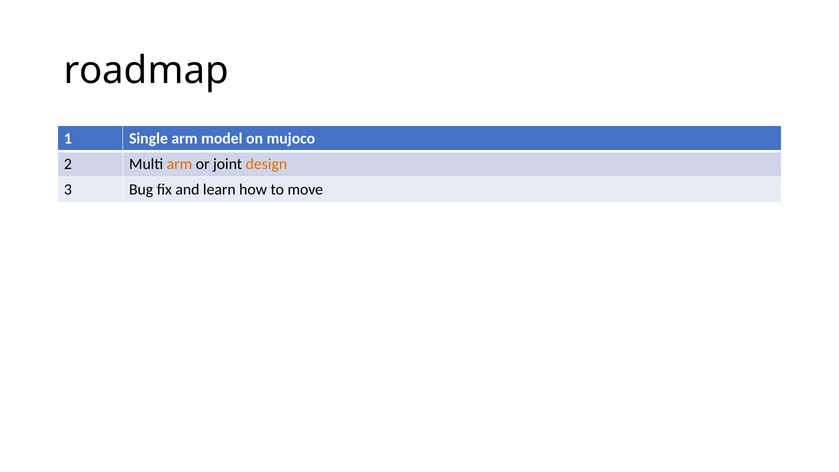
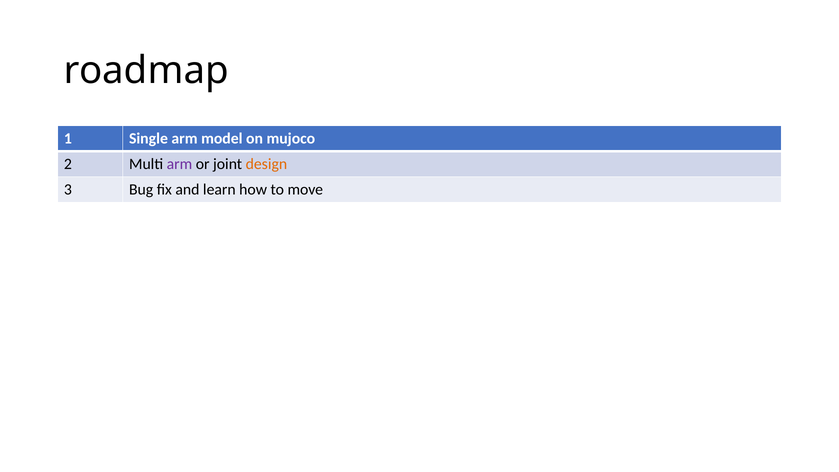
arm colour: orange -> purple (179, 164)
